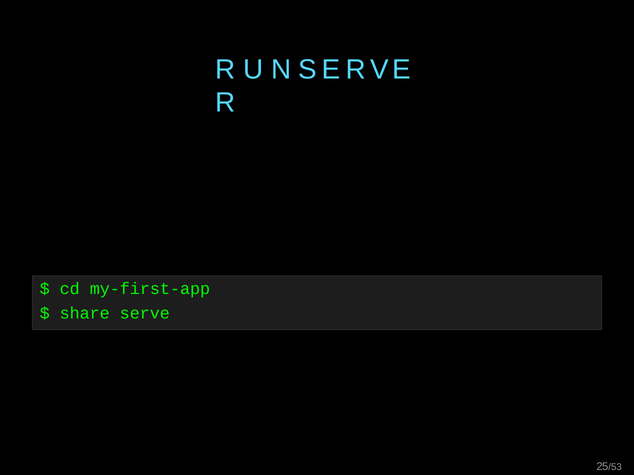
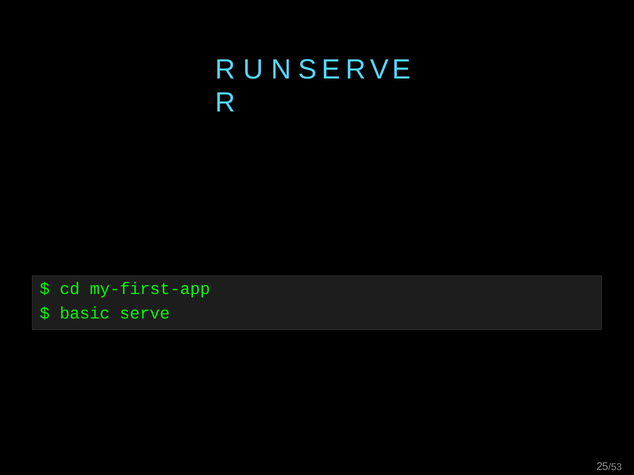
share: share -> basic (85, 313)
